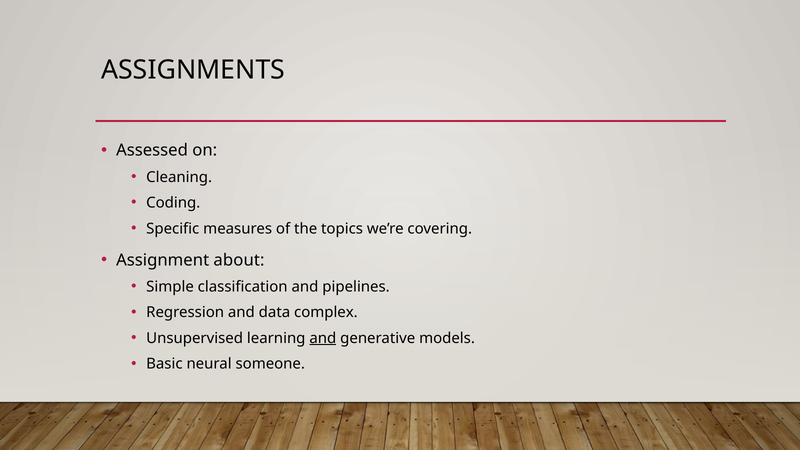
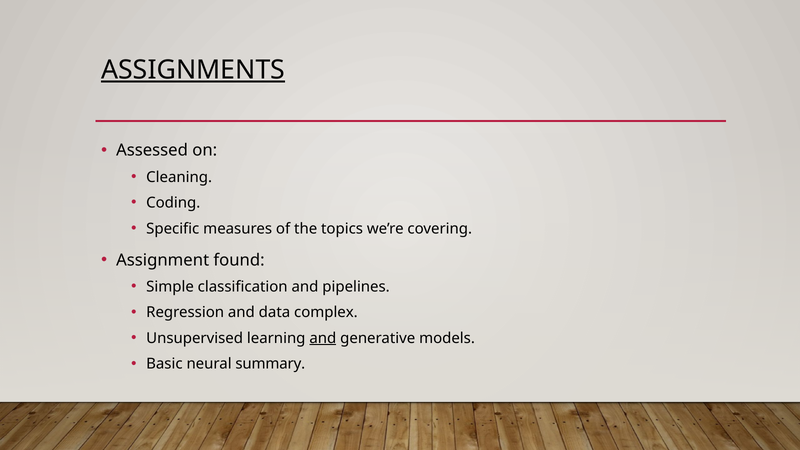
ASSIGNMENTS underline: none -> present (193, 70)
about: about -> found (239, 260)
someone: someone -> summary (270, 364)
